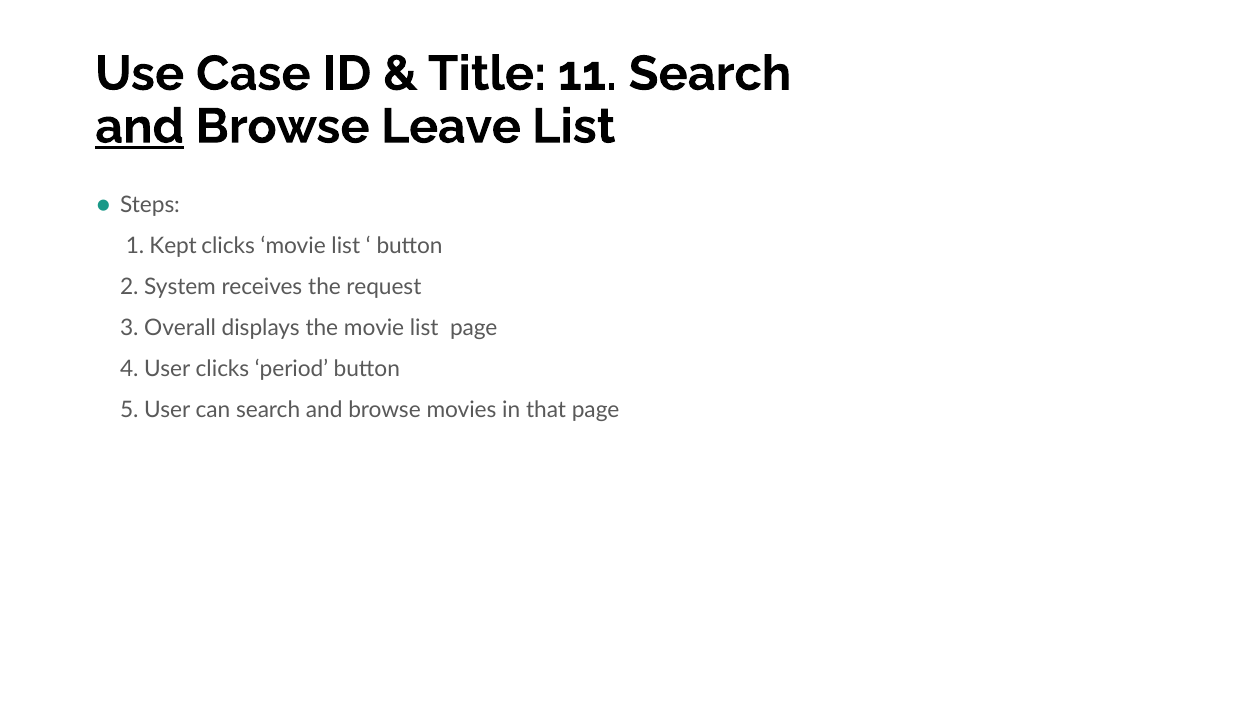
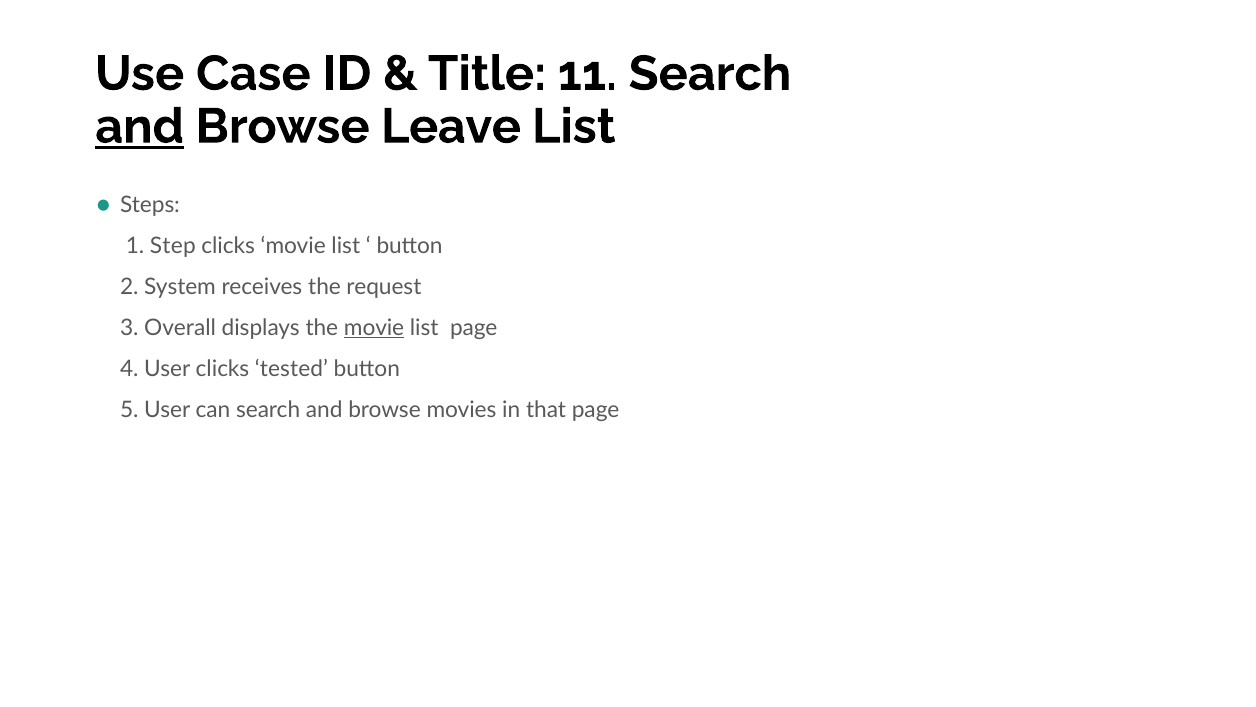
Kept: Kept -> Step (173, 246)
movie underline: none -> present (374, 328)
period: period -> tested (291, 369)
